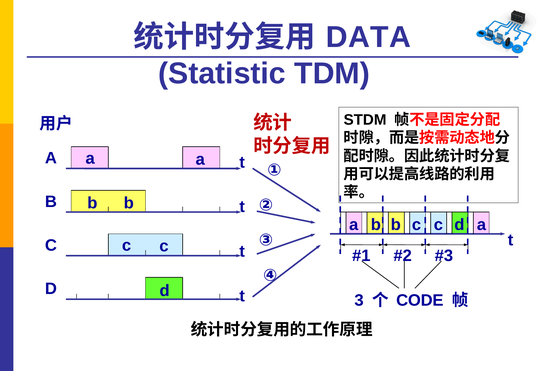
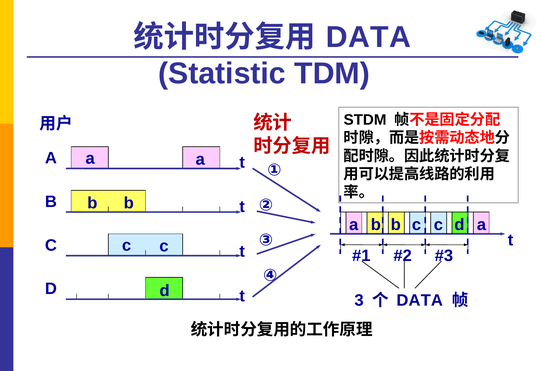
CODE: CODE -> DATA (420, 301)
